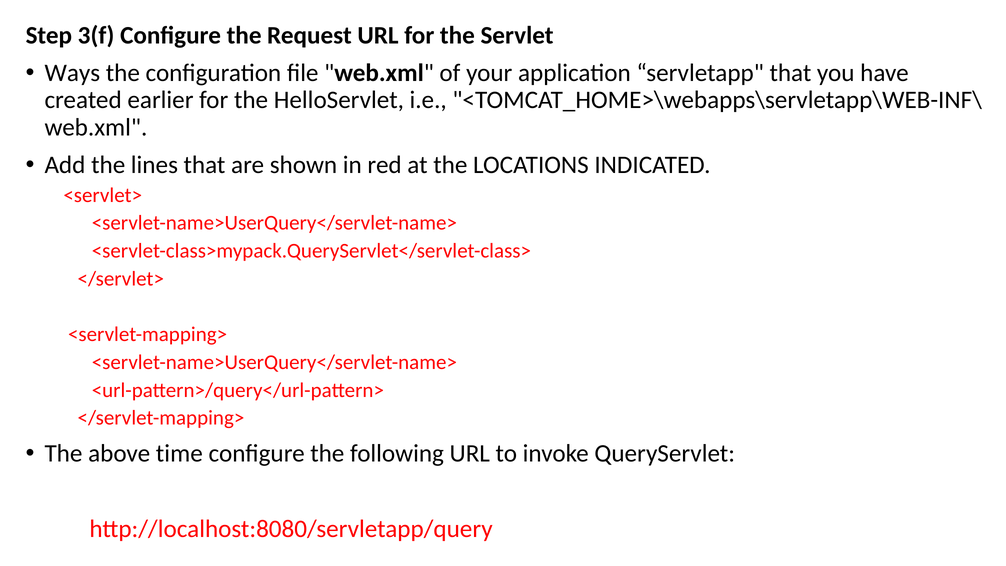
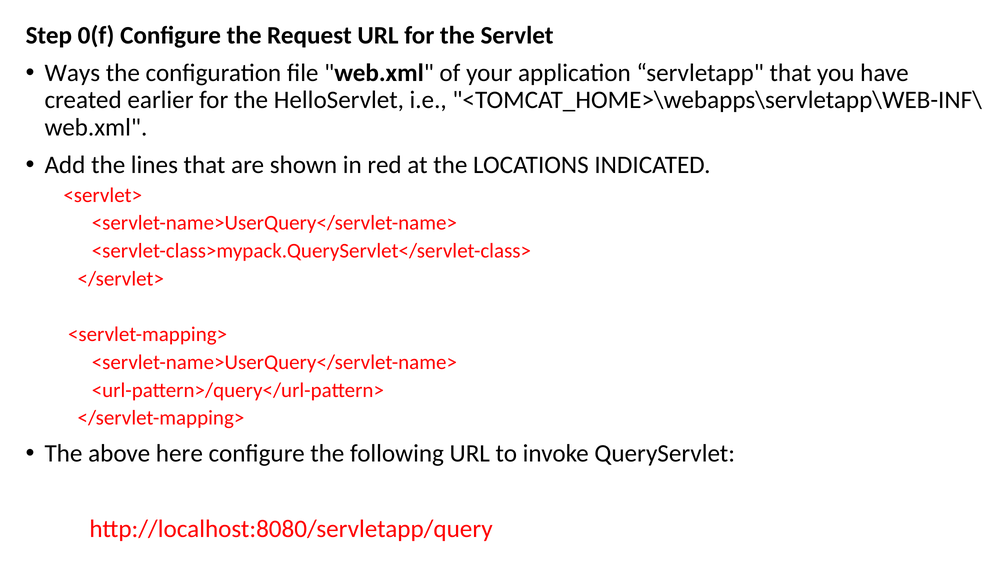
3(f: 3(f -> 0(f (96, 35)
time: time -> here (179, 453)
